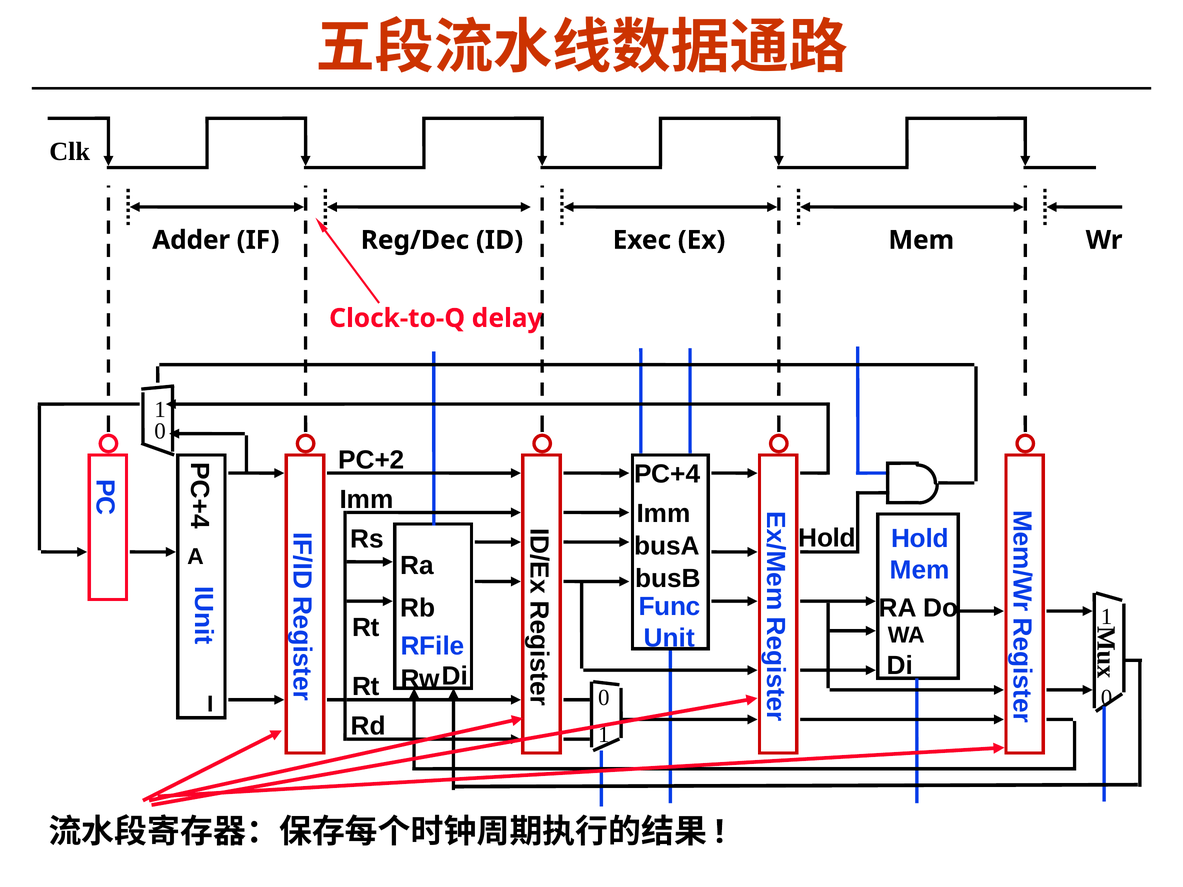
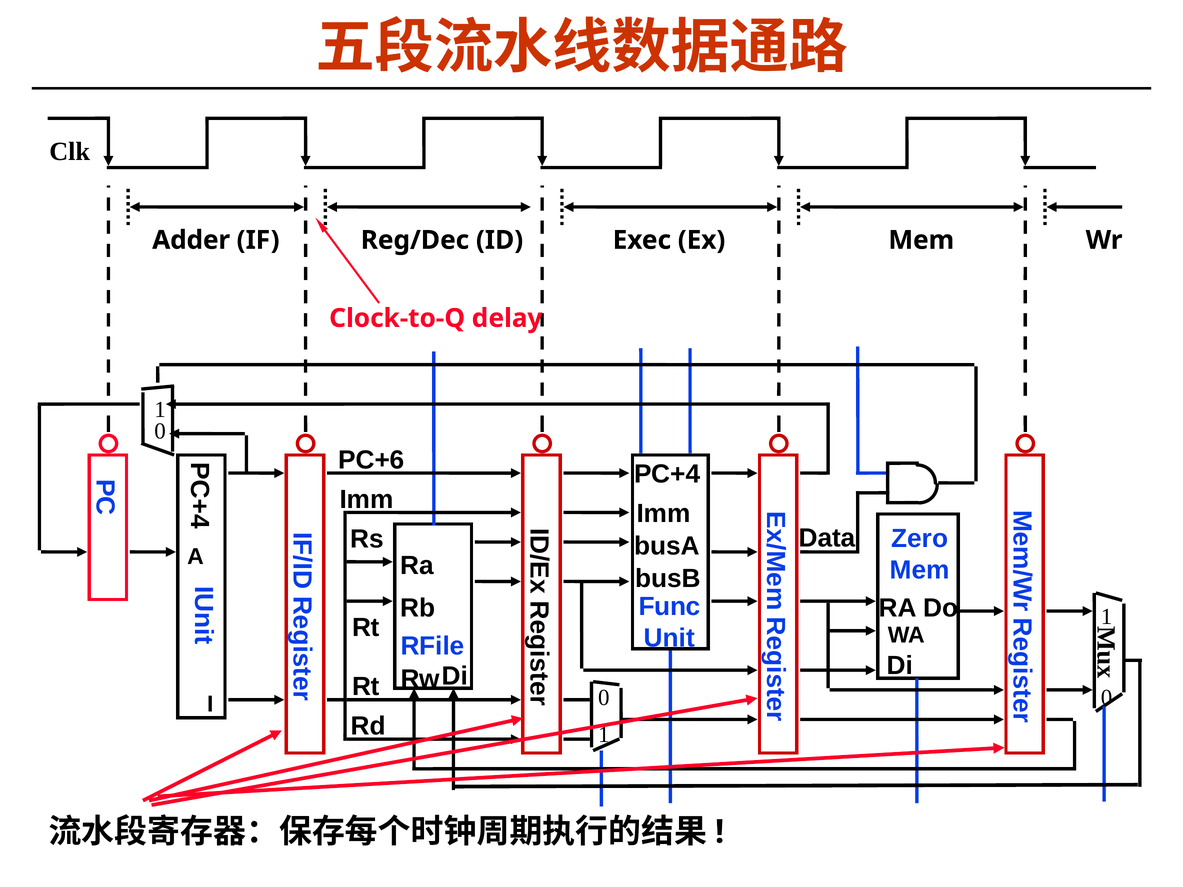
PC+2: PC+2 -> PC+6 (371, 460)
Hold: Hold -> Data (827, 538)
Hold: Hold -> Zero (920, 539)
